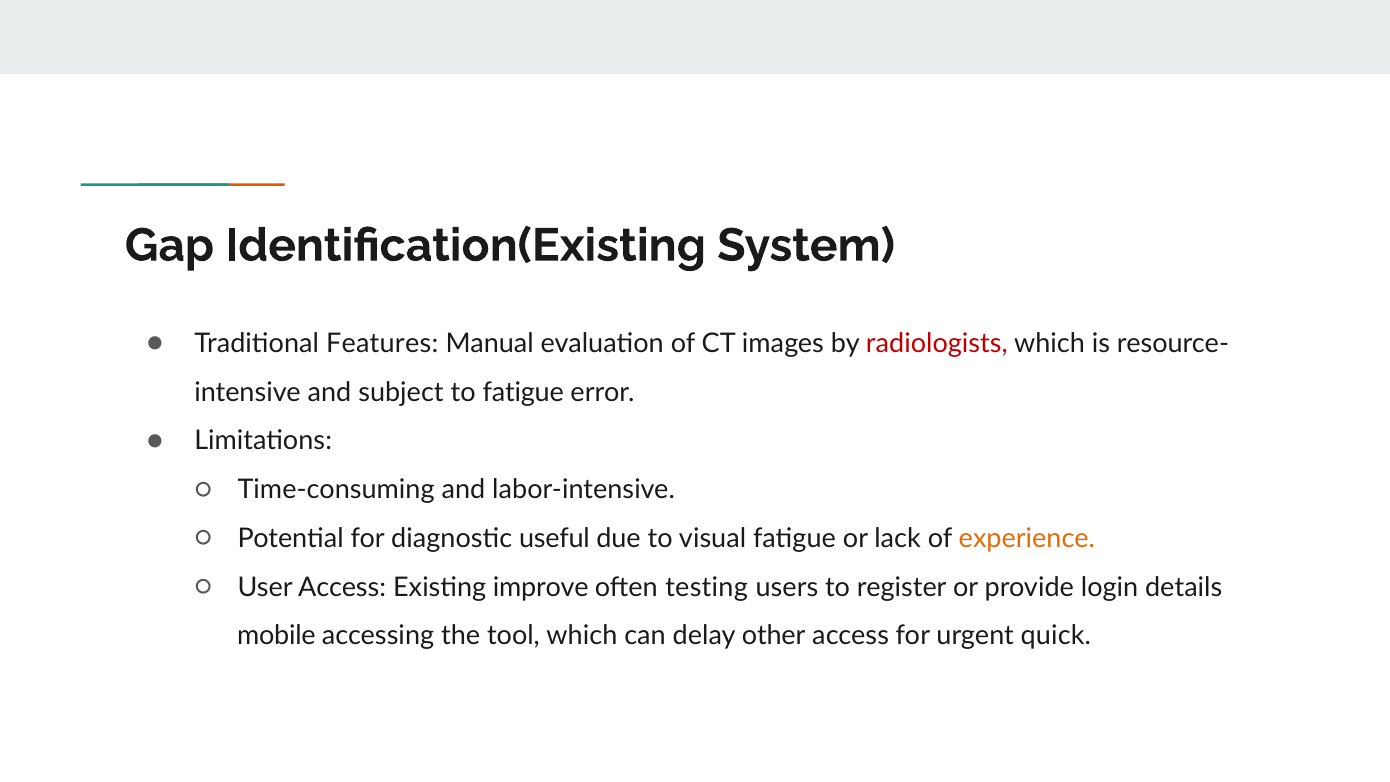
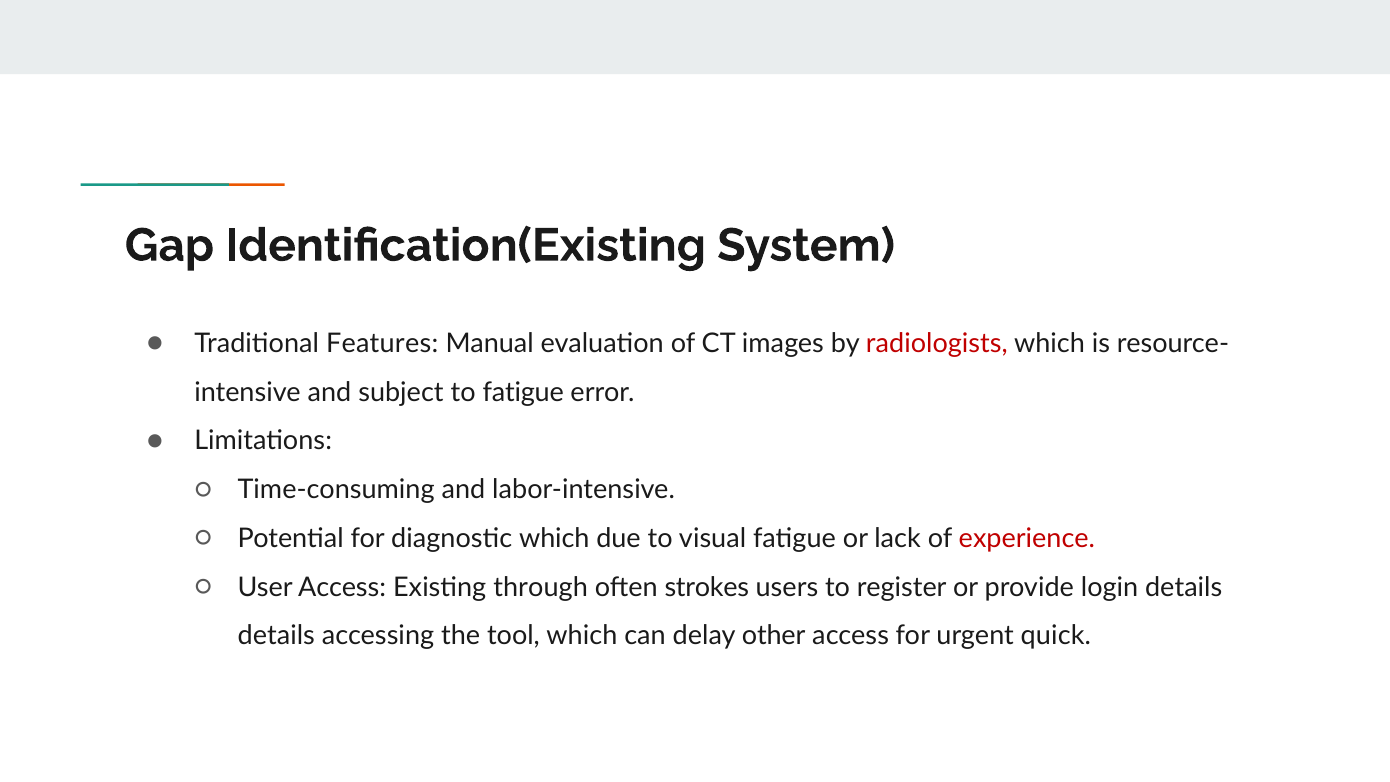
diagnostic useful: useful -> which (554, 538)
experience colour: orange -> red (1027, 538)
improve: improve -> through (541, 587)
testing: testing -> strokes (707, 587)
mobile: mobile -> details (276, 636)
